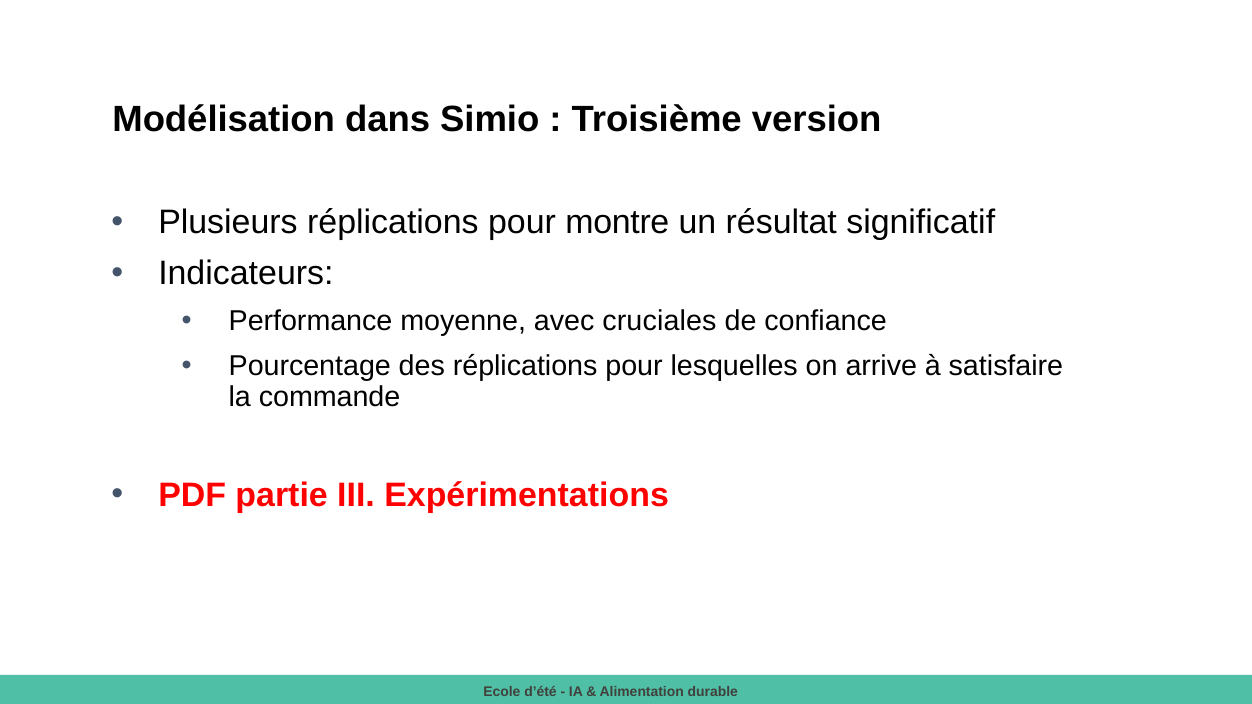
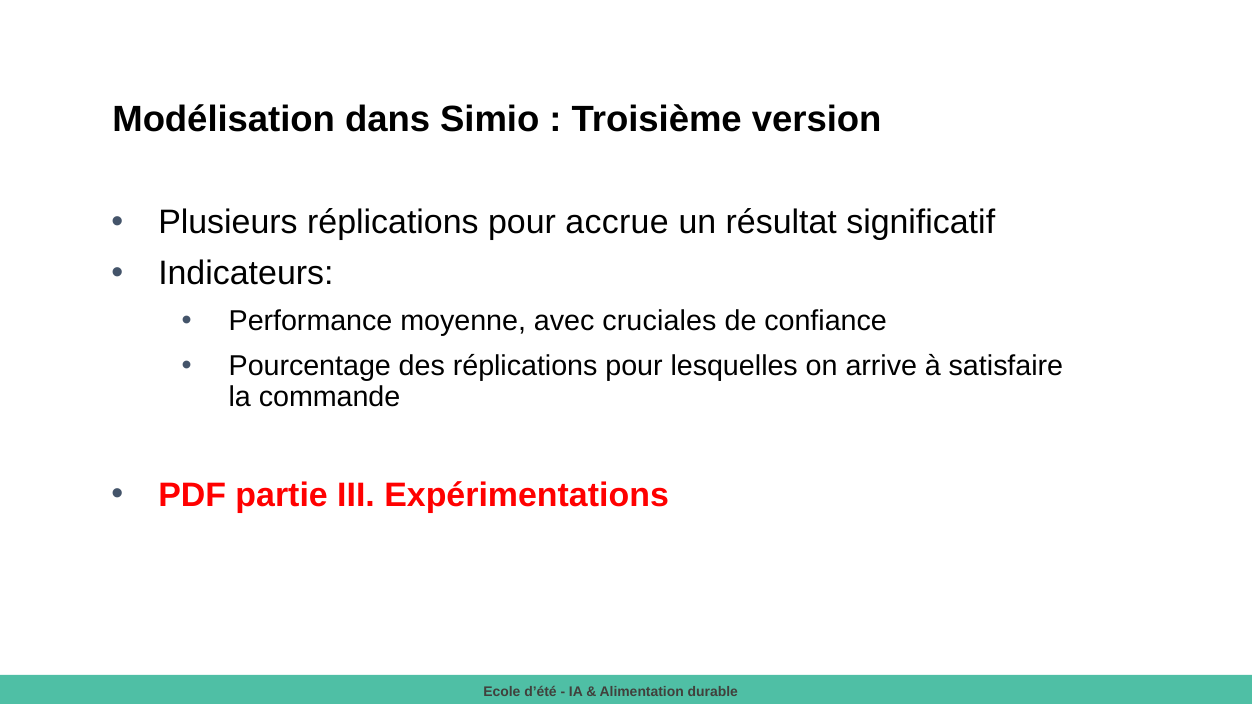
montre: montre -> accrue (617, 223)
